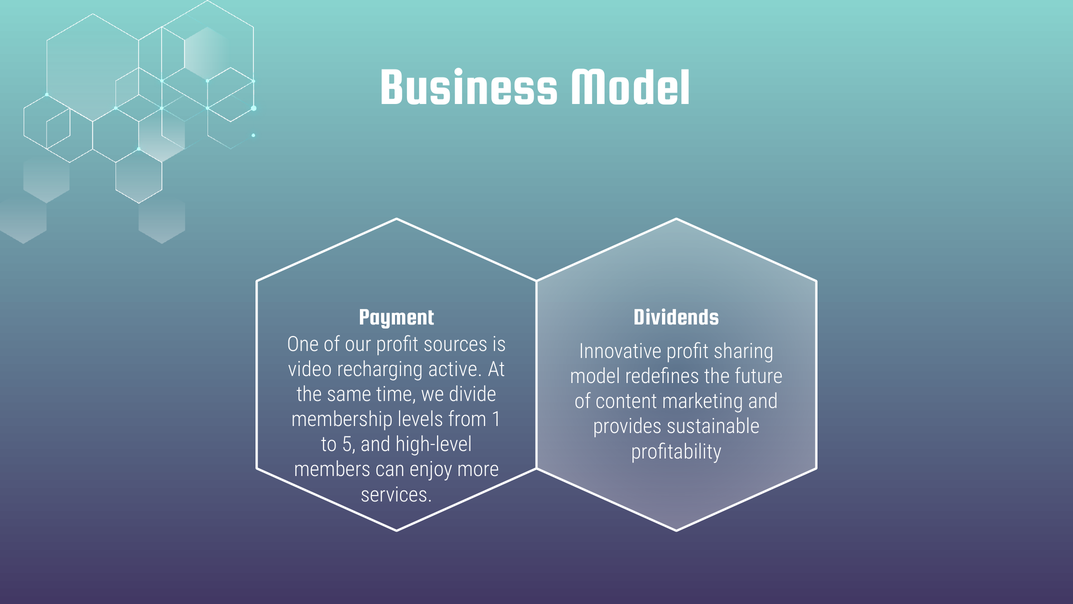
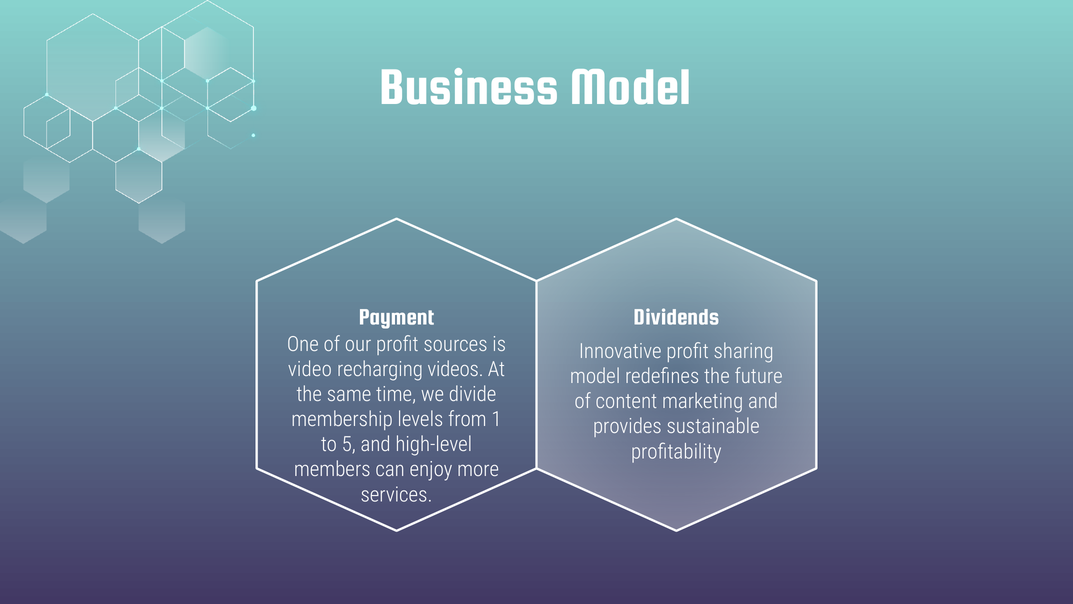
active: active -> videos (456, 369)
